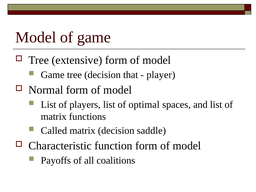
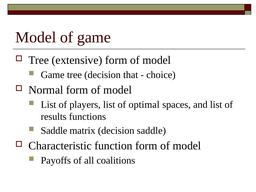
player: player -> choice (161, 75)
matrix: matrix -> results (54, 117)
Called: Called -> Saddle (54, 131)
